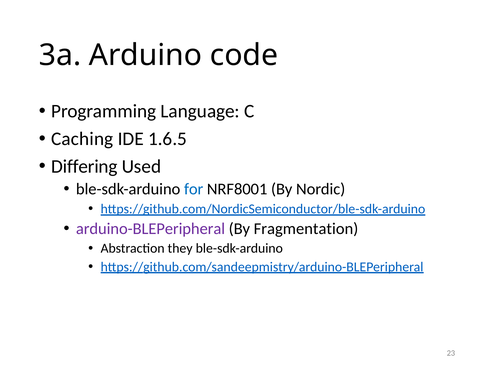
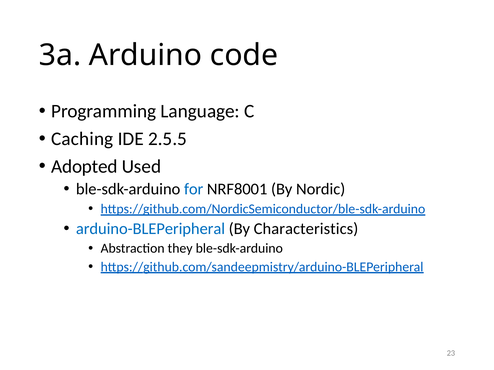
1.6.5: 1.6.5 -> 2.5.5 (167, 139)
Differing: Differing -> Adopted (84, 167)
arduino-BLEPeripheral colour: purple -> blue (150, 229)
Fragmentation: Fragmentation -> Characteristics (306, 229)
